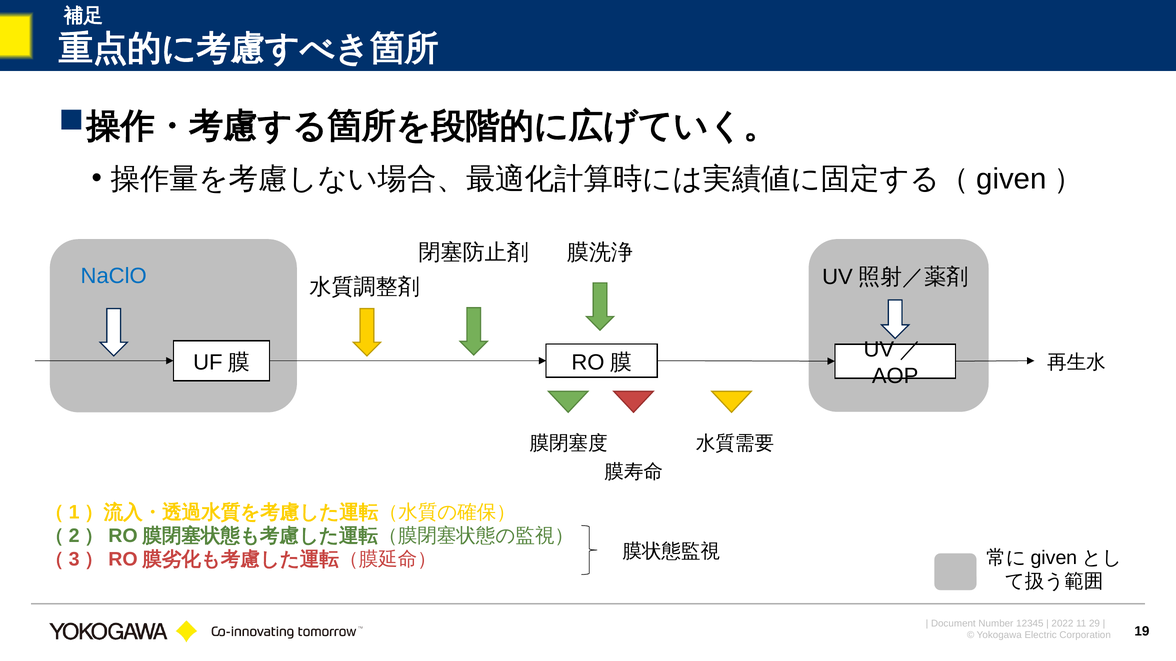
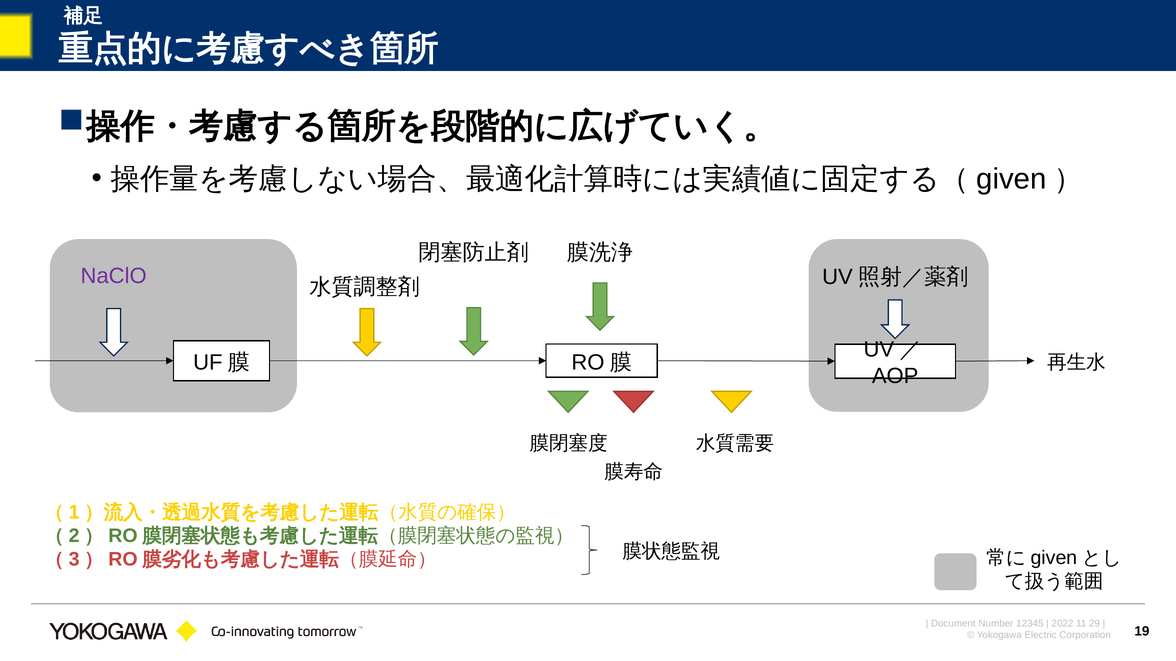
NaClO colour: blue -> purple (114, 276)
